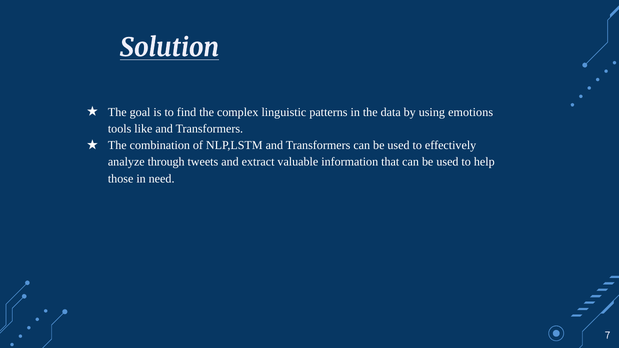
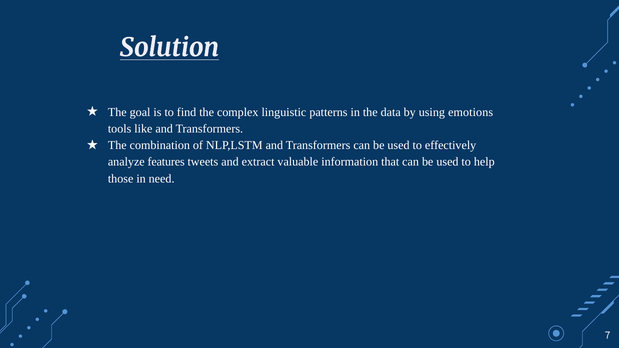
through: through -> features (166, 162)
